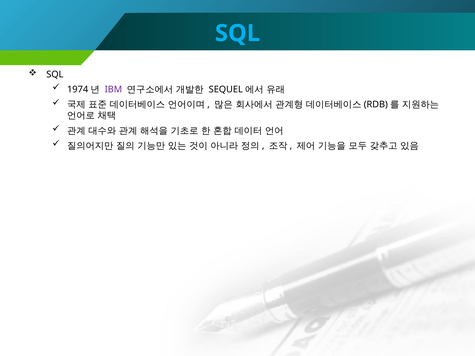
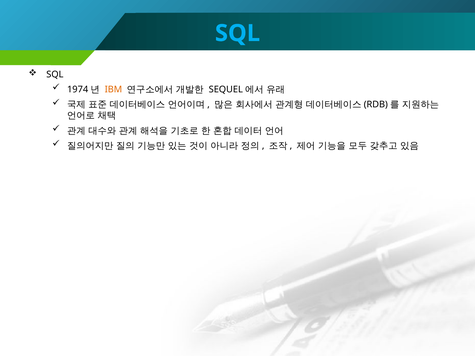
IBM colour: purple -> orange (113, 90)
